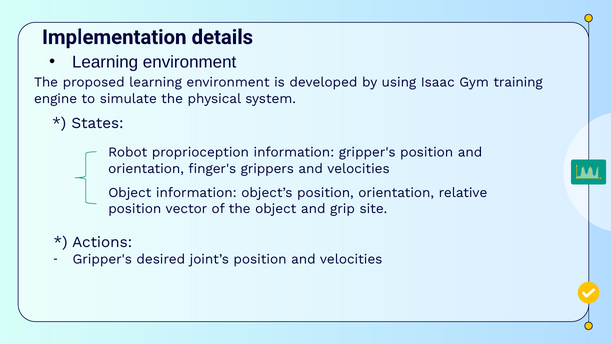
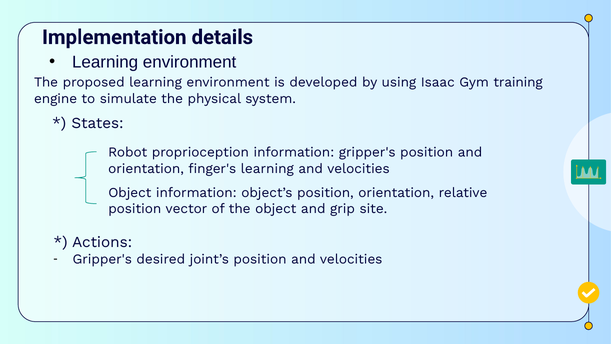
finger's grippers: grippers -> learning (267, 168)
